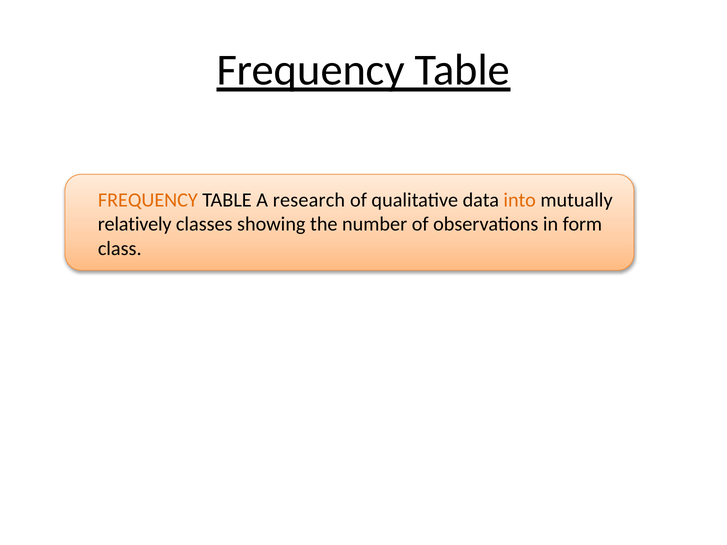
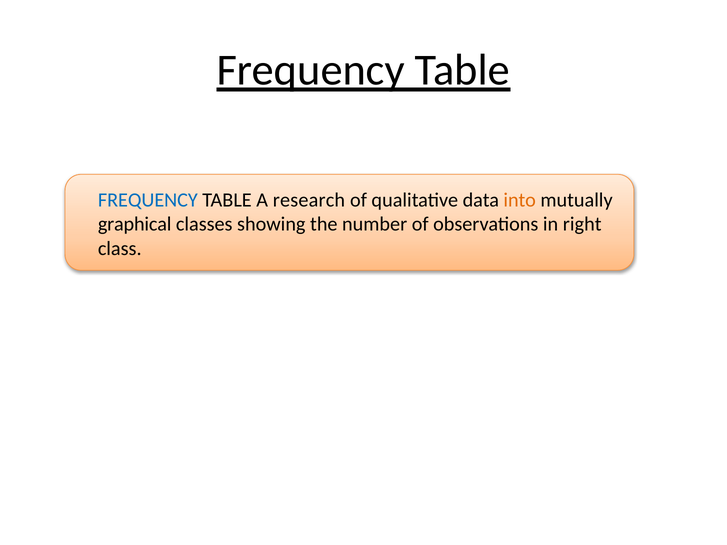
FREQUENCY colour: orange -> blue (148, 200)
relatively: relatively -> graphical (135, 224)
form: form -> right (582, 224)
